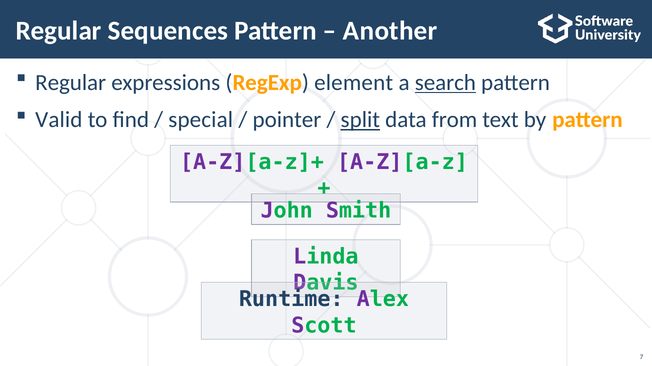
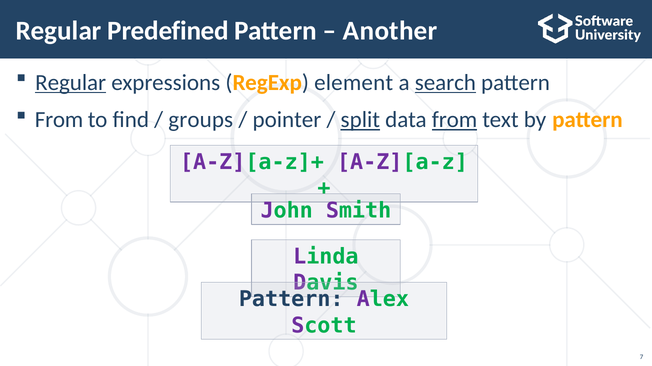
Sequences: Sequences -> Predefined (168, 31)
Regular underline: none -> present (71, 83)
Valid: Valid -> From (59, 120)
special: special -> groups (201, 120)
from underline: none -> present (455, 120)
Runtime: Runtime -> Pattern (291, 300)
